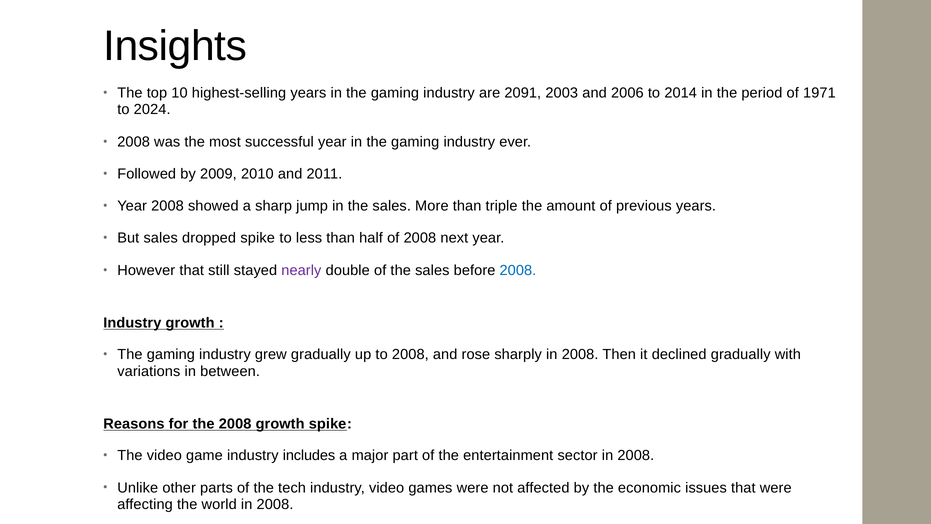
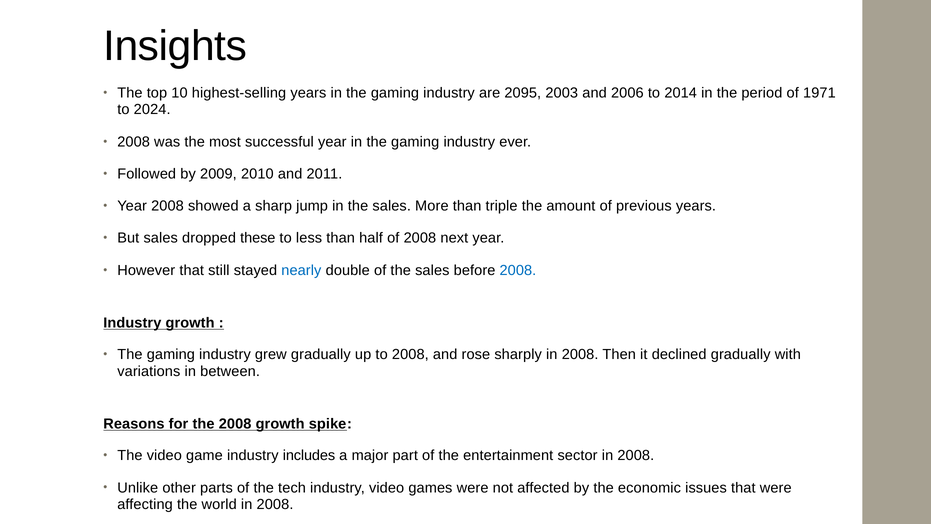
2091: 2091 -> 2095 (523, 93)
dropped spike: spike -> these (258, 238)
nearly colour: purple -> blue (301, 270)
